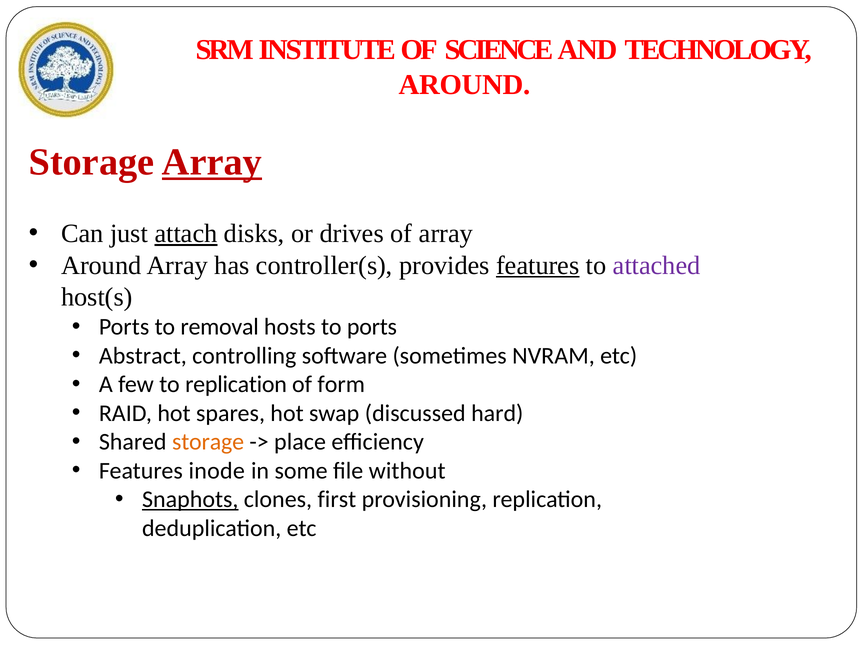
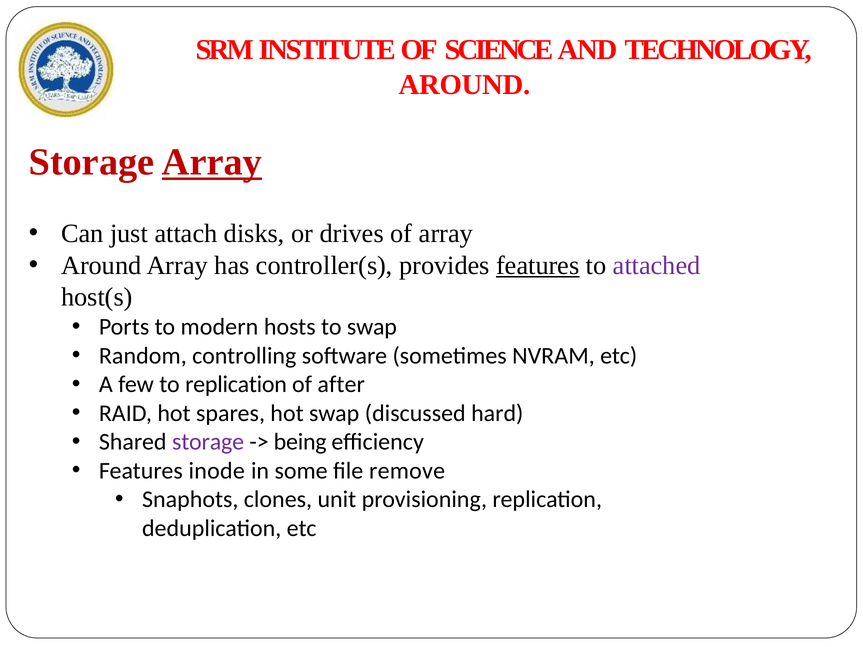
attach underline: present -> none (186, 234)
removal: removal -> modern (219, 327)
to ports: ports -> swap (372, 327)
Abstract: Abstract -> Random (143, 356)
form: form -> after (341, 385)
storage colour: orange -> purple (208, 442)
place: place -> being (300, 442)
without: without -> remove (407, 471)
Snaphots underline: present -> none (190, 500)
first: first -> unit (337, 500)
